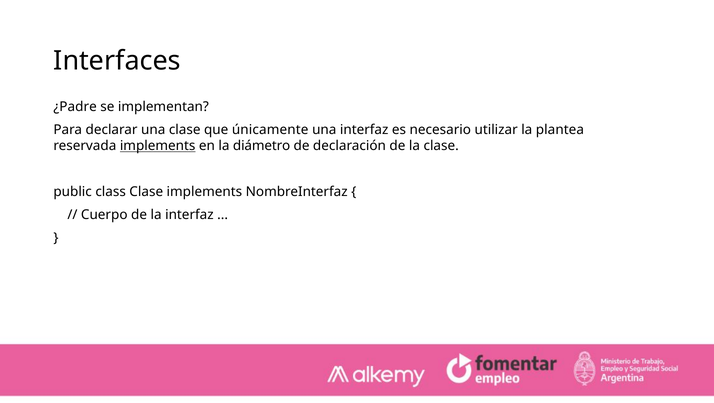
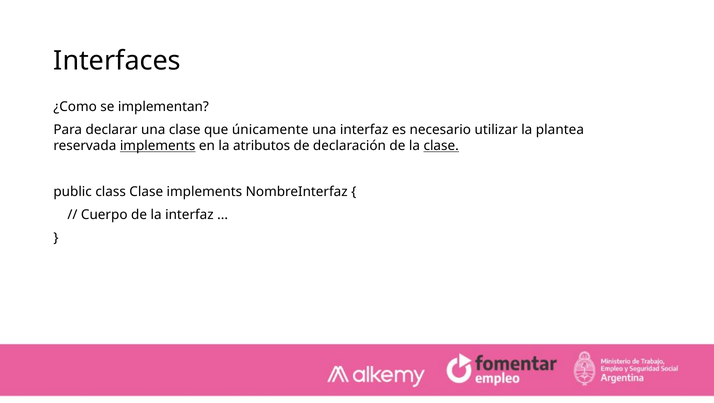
¿Padre: ¿Padre -> ¿Como (75, 107)
diámetro: diámetro -> atributos (262, 146)
clase underline: none -> present (441, 146)
